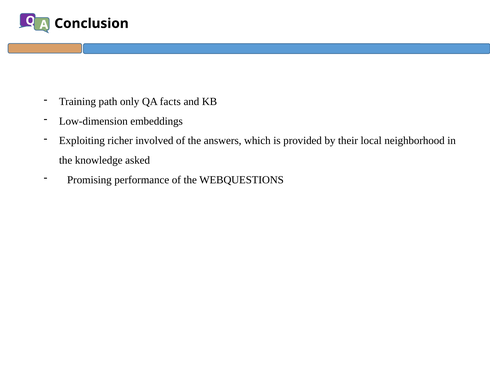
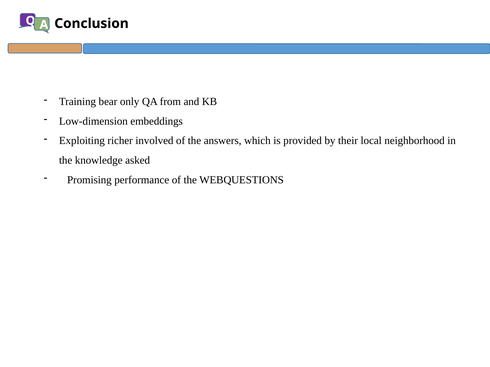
path: path -> bear (108, 102)
facts: facts -> from (170, 102)
